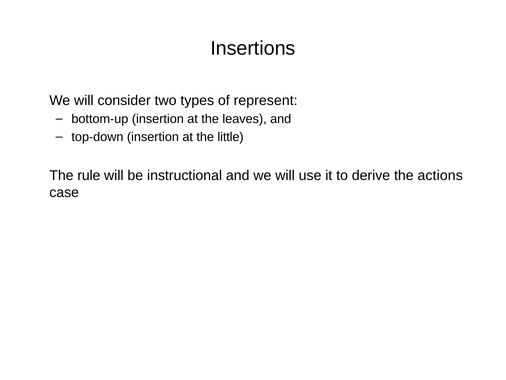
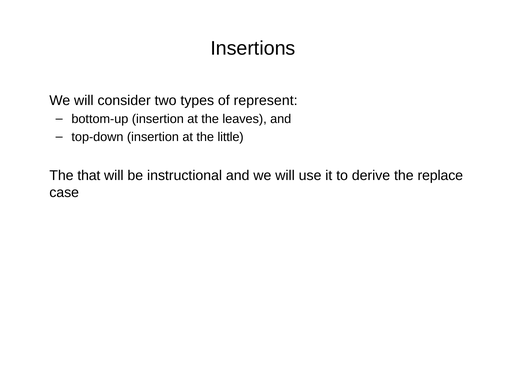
rule: rule -> that (89, 175)
actions: actions -> replace (440, 175)
